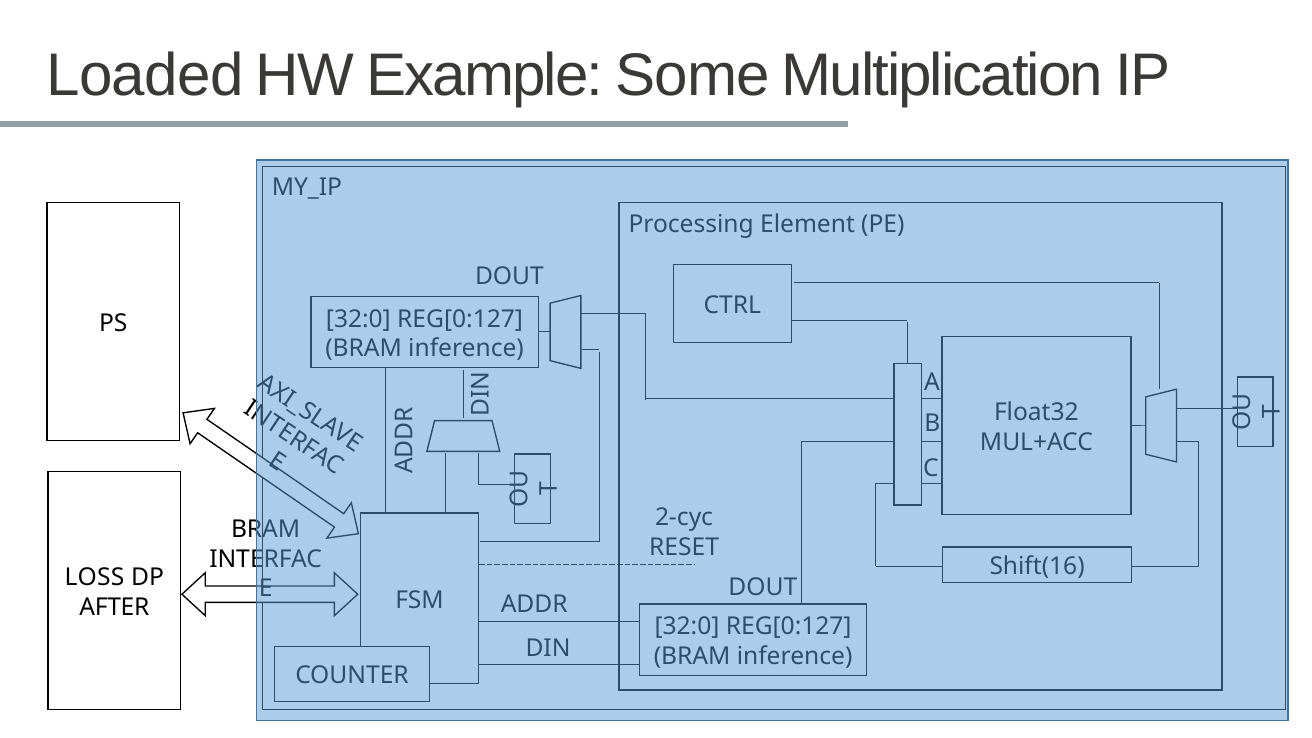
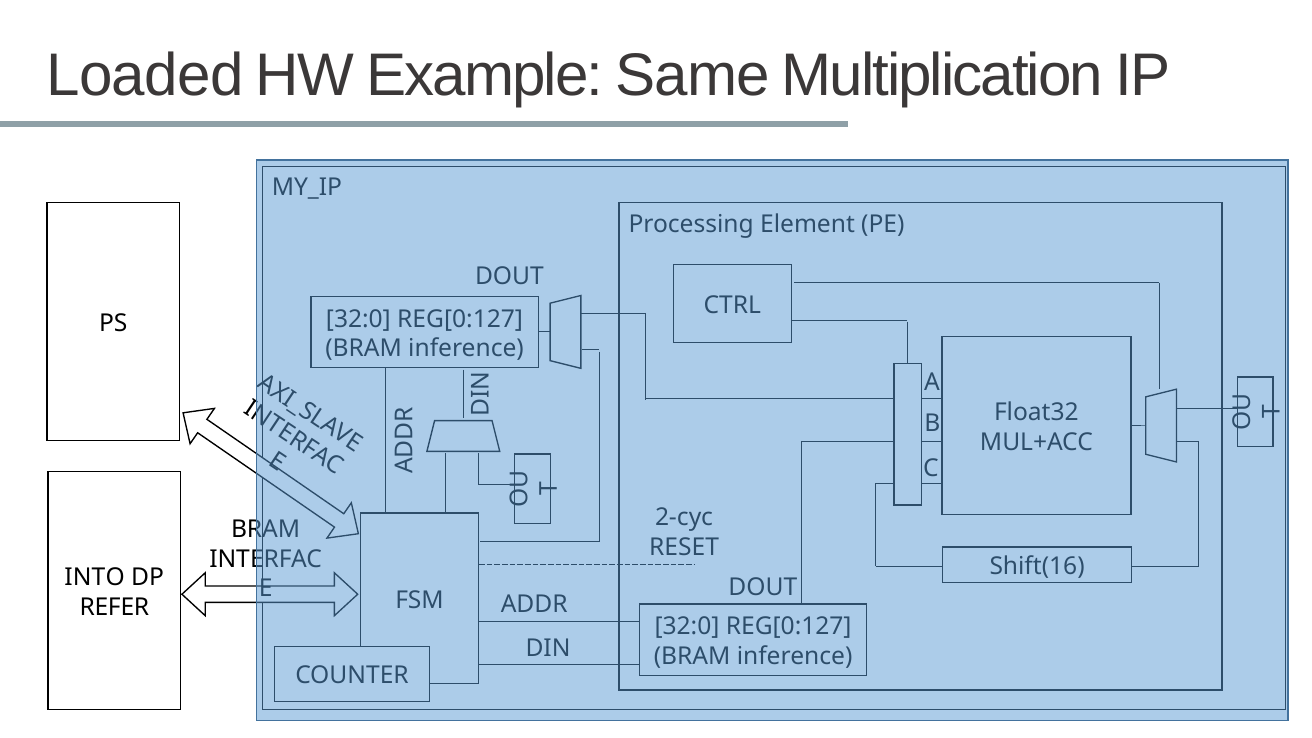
Some: Some -> Same (693, 76)
LOSS: LOSS -> INTO (95, 578)
AFTER: AFTER -> REFER (114, 607)
